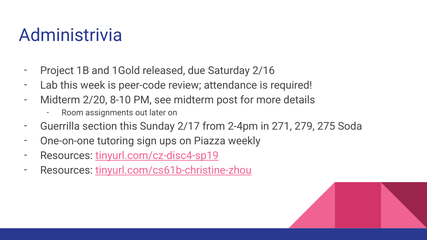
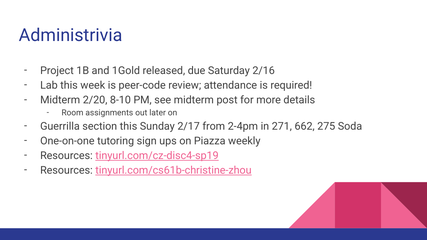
279: 279 -> 662 (305, 126)
